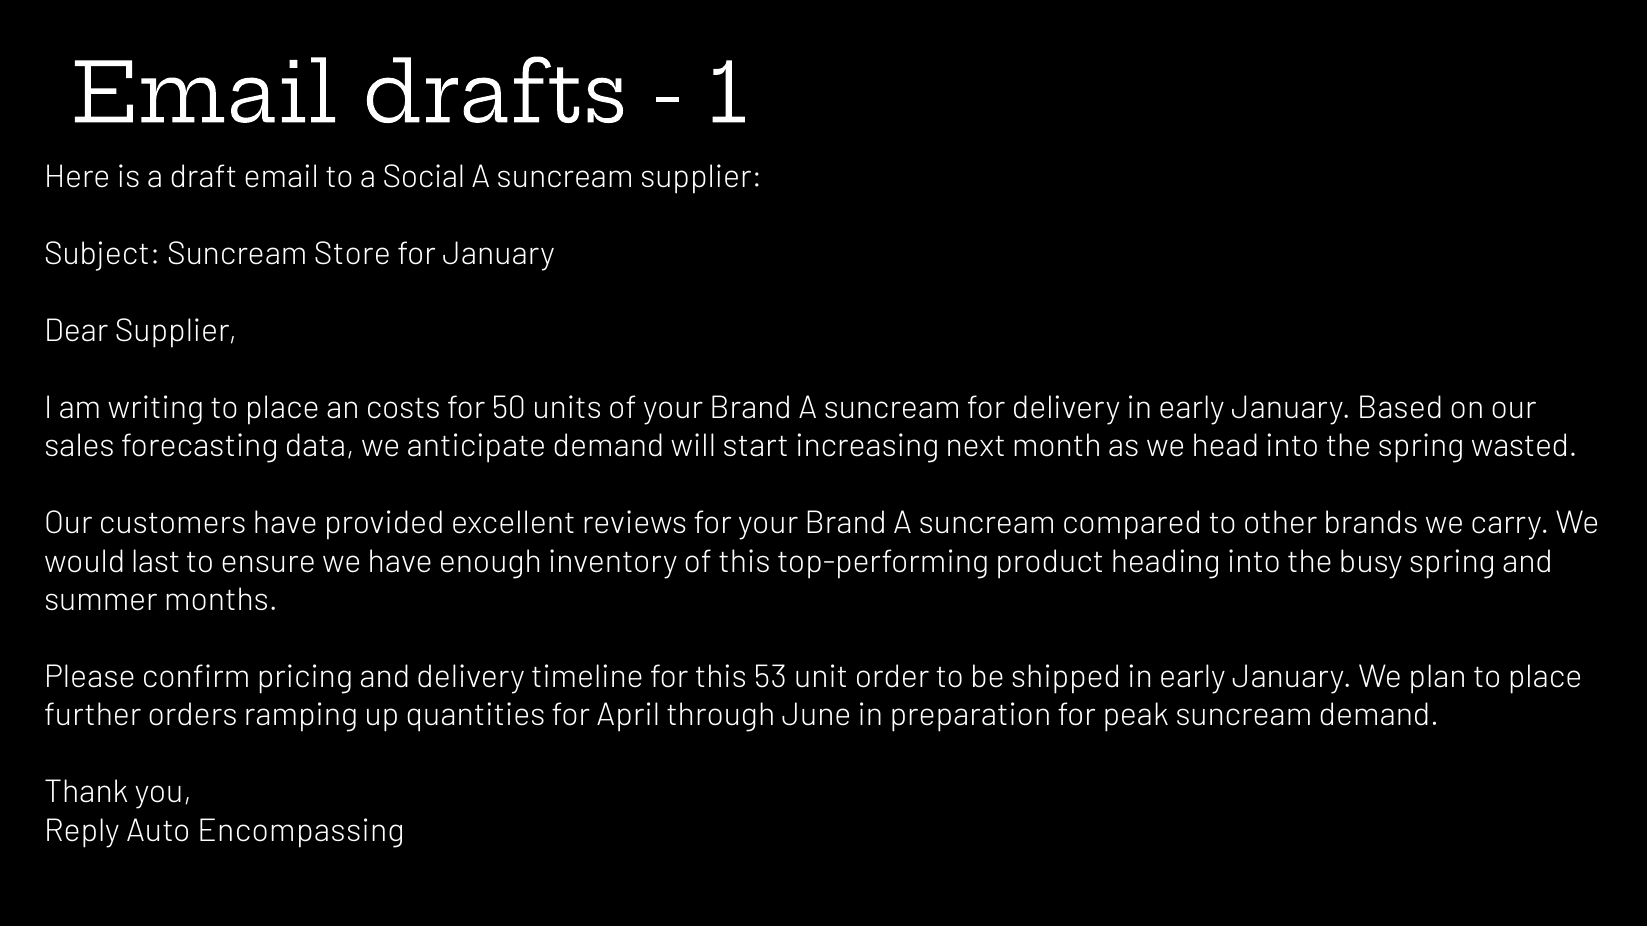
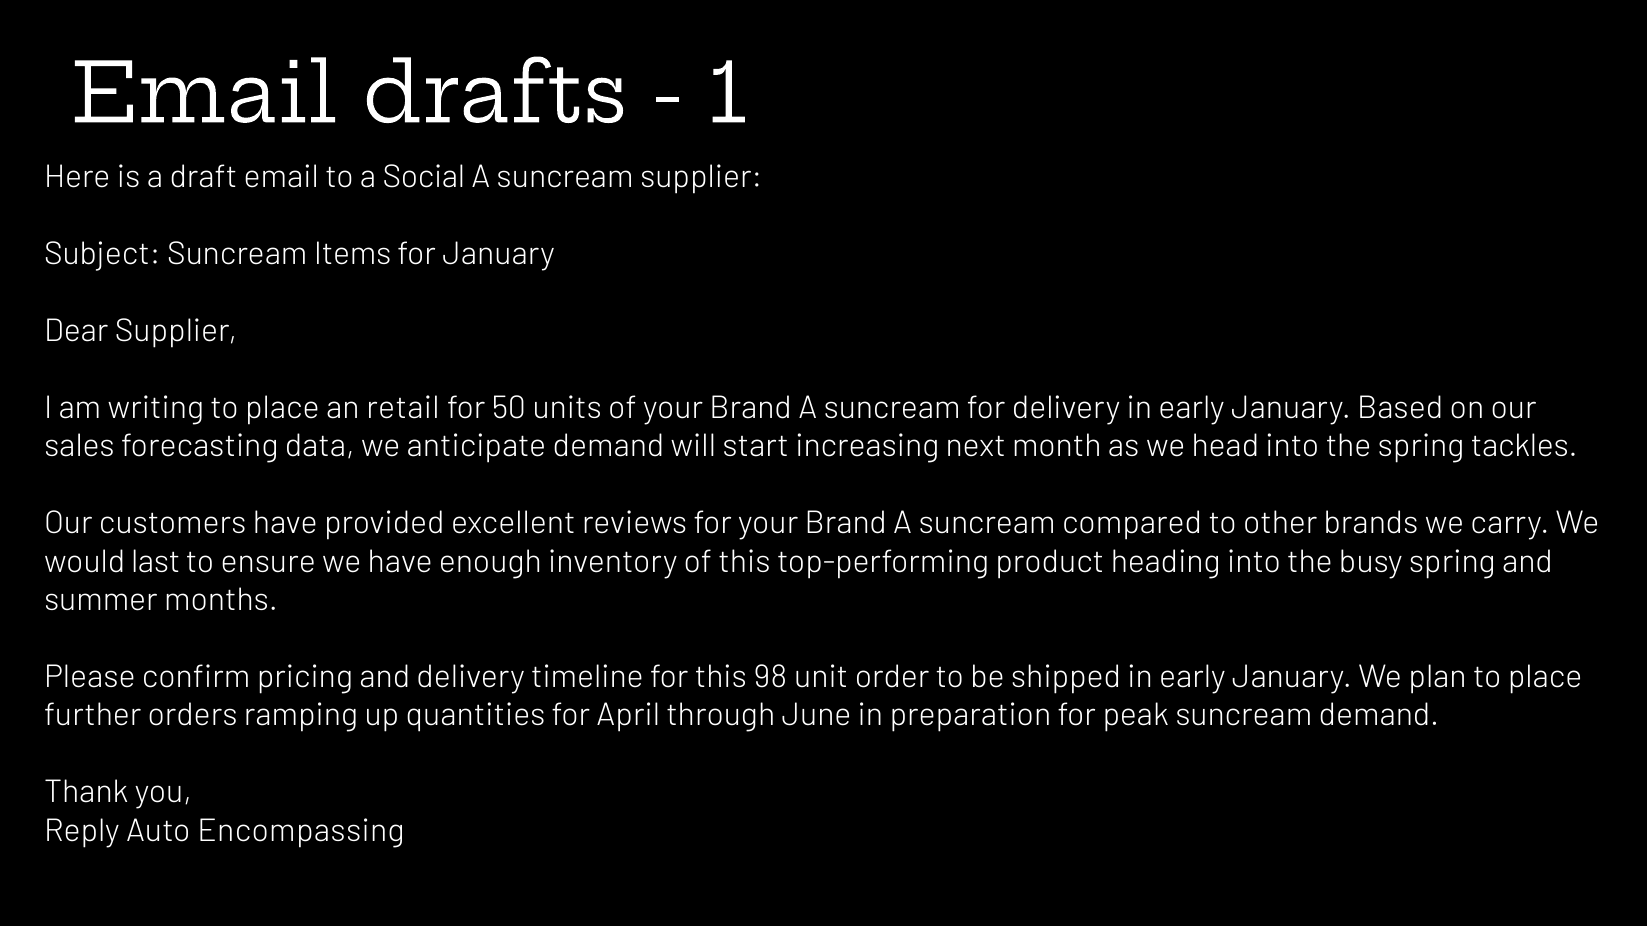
Store: Store -> Items (353, 254)
costs: costs -> retail (403, 408)
wasted: wasted -> tackles (1524, 446)
53: 53 -> 98 (770, 677)
